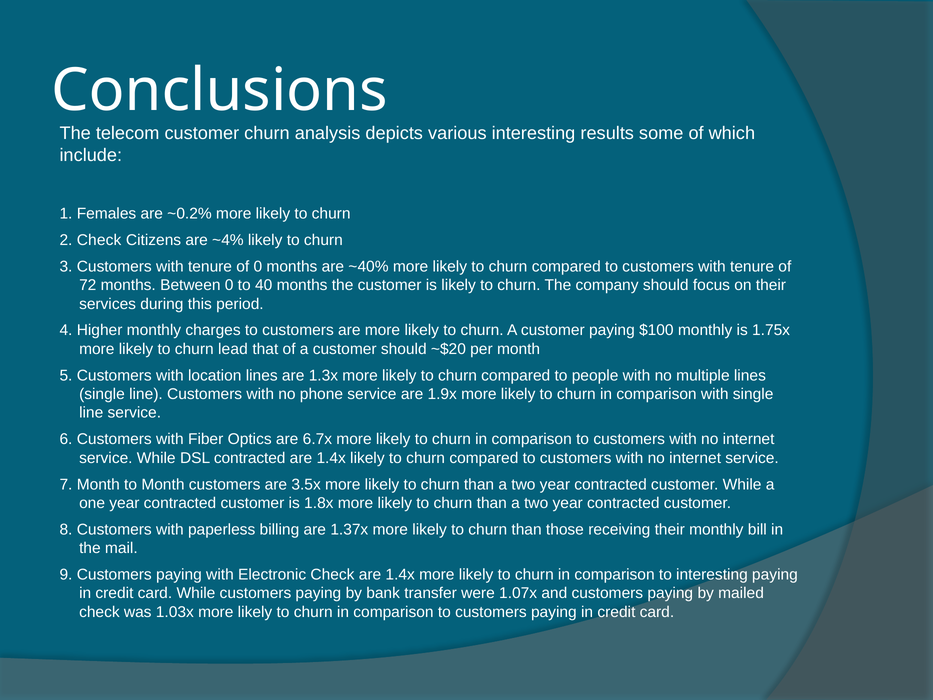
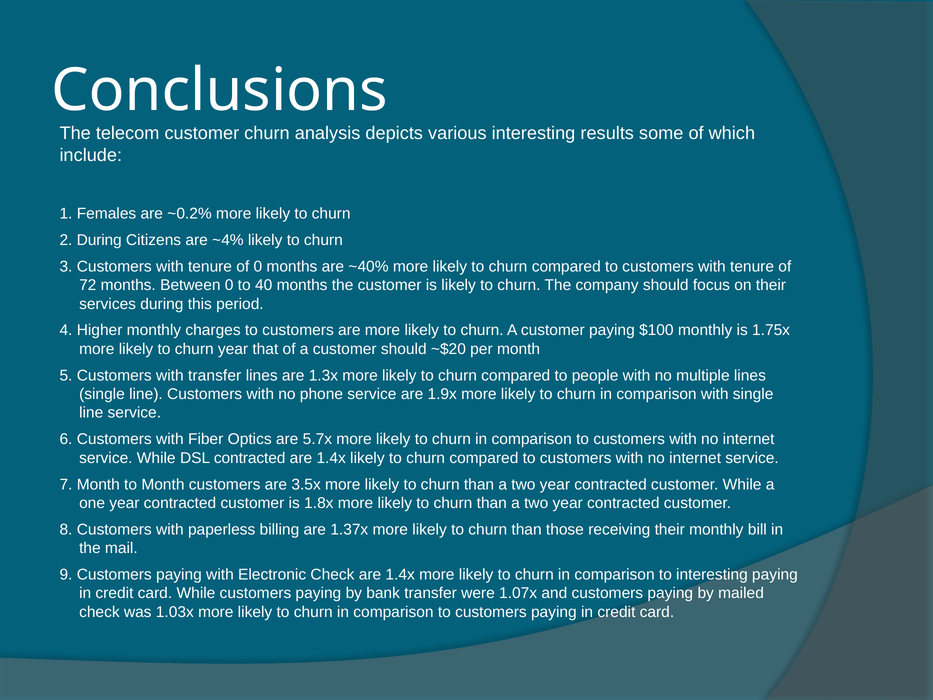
2 Check: Check -> During (99, 240)
churn lead: lead -> year (233, 349)
with location: location -> transfer (215, 375)
6.7x: 6.7x -> 5.7x (317, 439)
